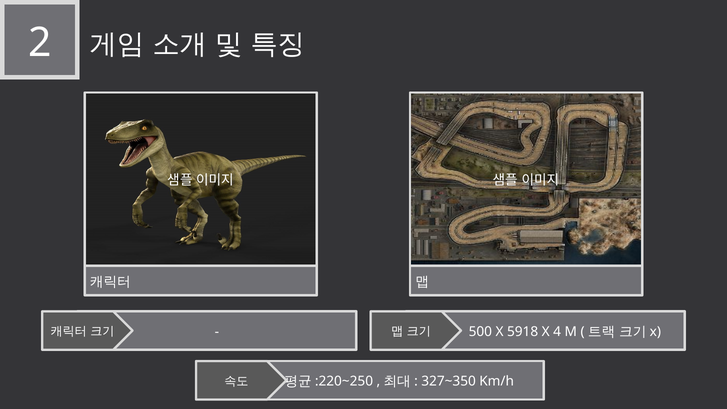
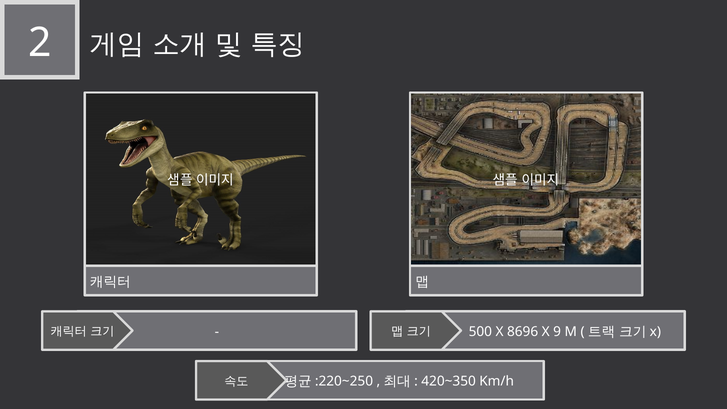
5918: 5918 -> 8696 (523, 331)
4: 4 -> 9 (557, 331)
327~350: 327~350 -> 420~350 (449, 381)
